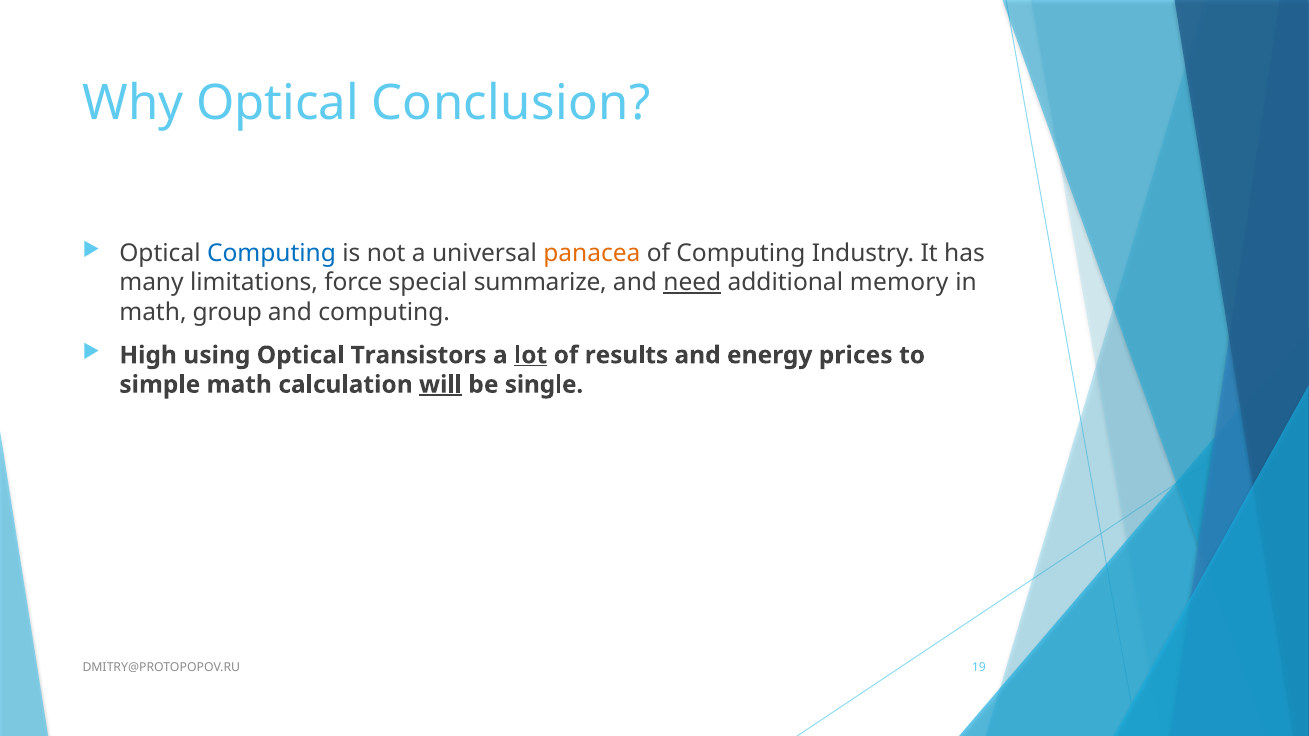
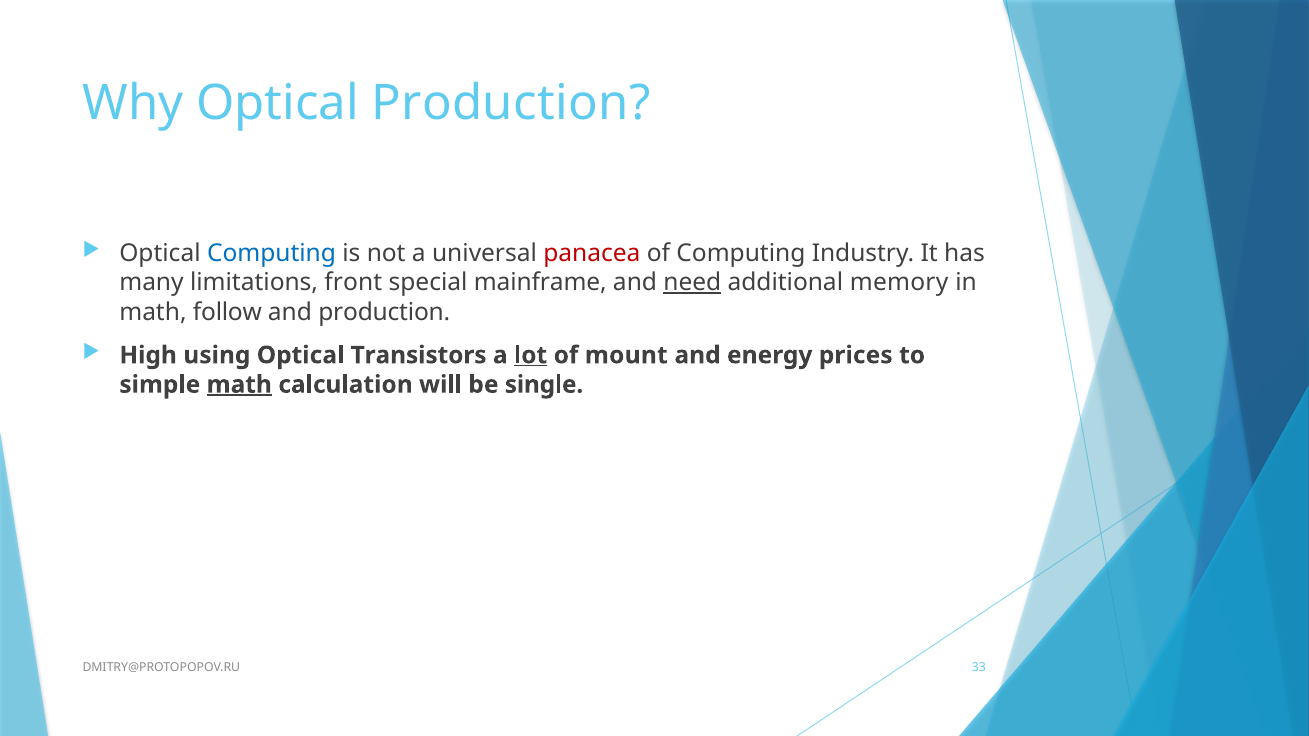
Optical Conclusion: Conclusion -> Production (511, 103)
panacea colour: orange -> red (592, 253)
force: force -> front (353, 283)
summarize: summarize -> mainframe (540, 283)
group: group -> follow (227, 312)
and computing: computing -> production (384, 312)
results: results -> mount (626, 355)
math underline: none -> present (239, 385)
will underline: present -> none (441, 385)
19: 19 -> 33 (979, 668)
